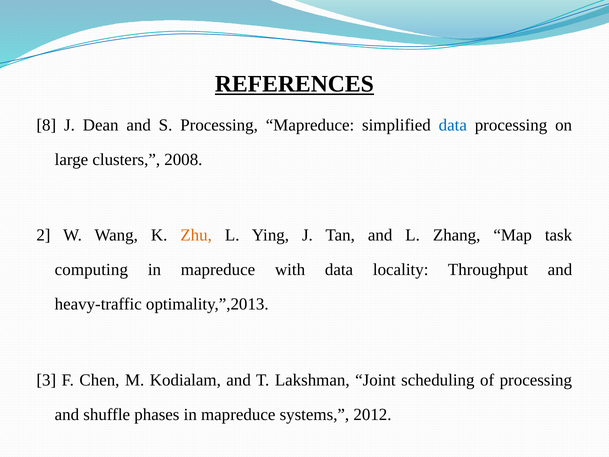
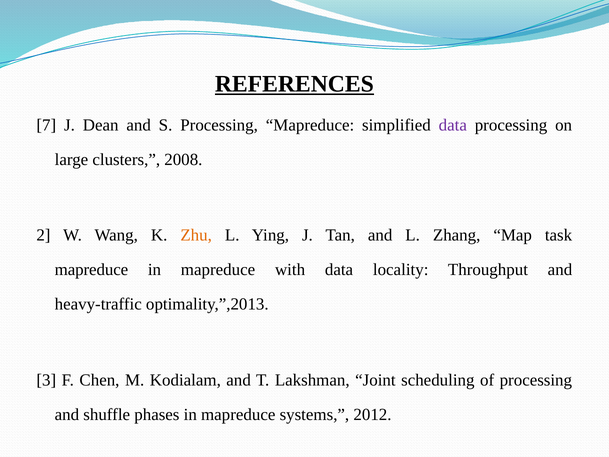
8: 8 -> 7 (46, 125)
data colour: blue -> purple (453, 125)
computing: computing -> mapreduce (91, 270)
